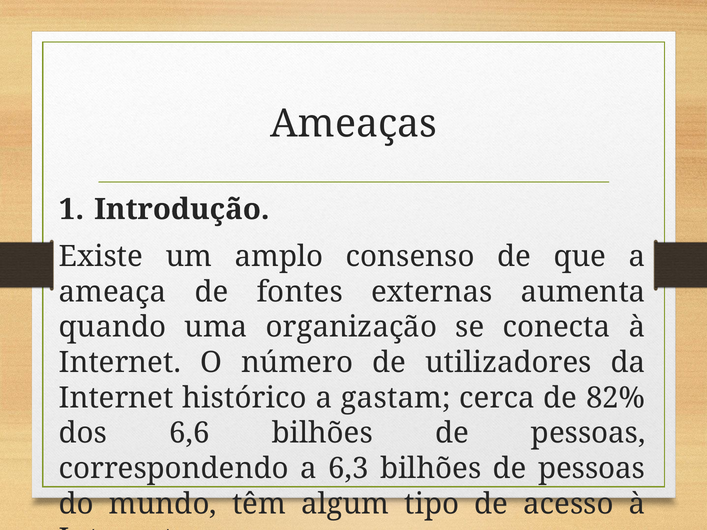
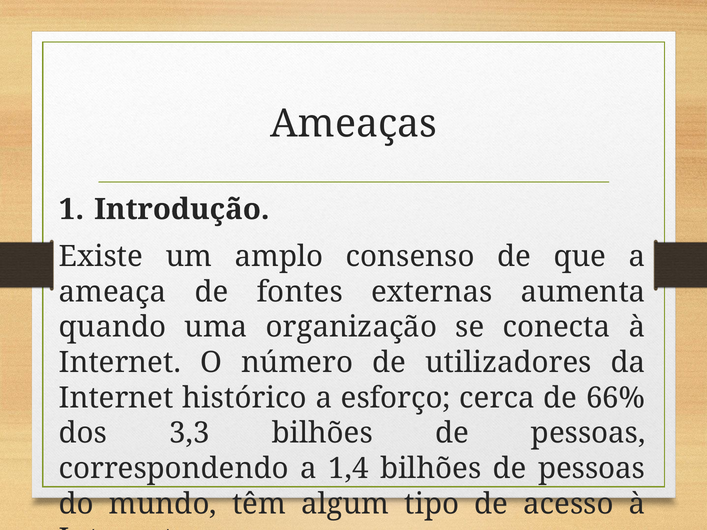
gastam: gastam -> esforço (396, 398)
82%: 82% -> 66% (616, 398)
6,6: 6,6 -> 3,3 (189, 433)
6,3: 6,3 -> 1,4 (348, 469)
